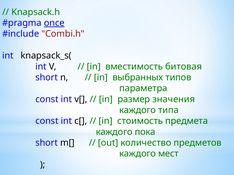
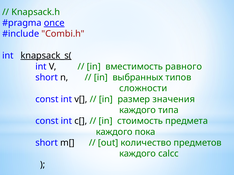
knapsack_s( underline: none -> present (46, 56)
битовая: битовая -> равного (184, 67)
параметра: параметра -> сложности (143, 89)
мест: мест -> calcc (168, 154)
